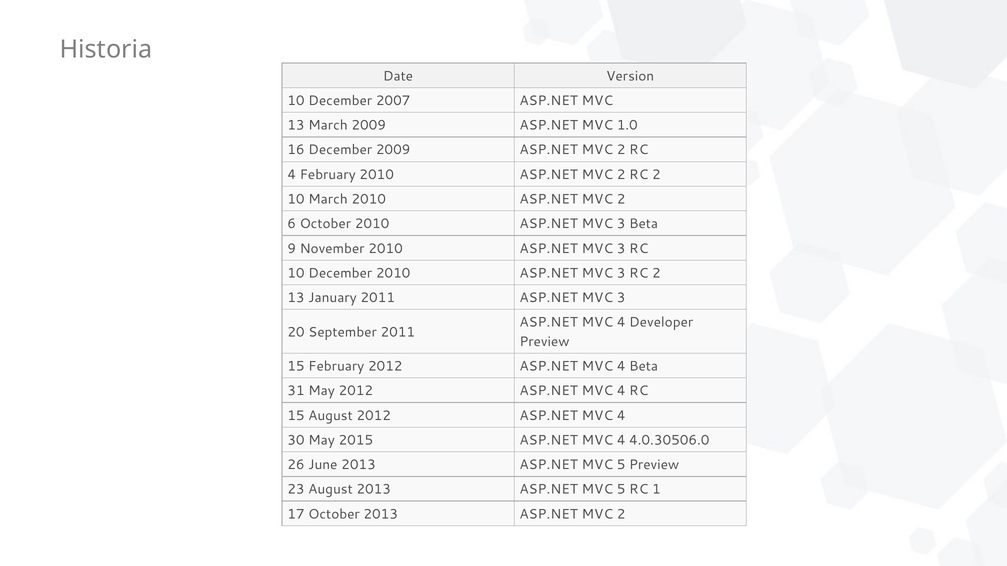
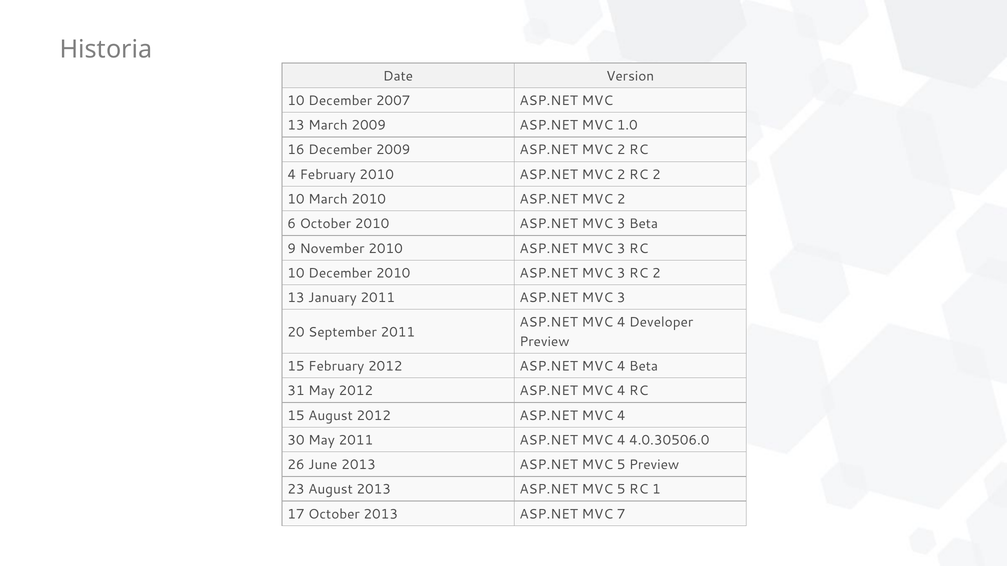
May 2015: 2015 -> 2011 (356, 441)
2013 ASP.NET MVC 2: 2 -> 7 (621, 514)
